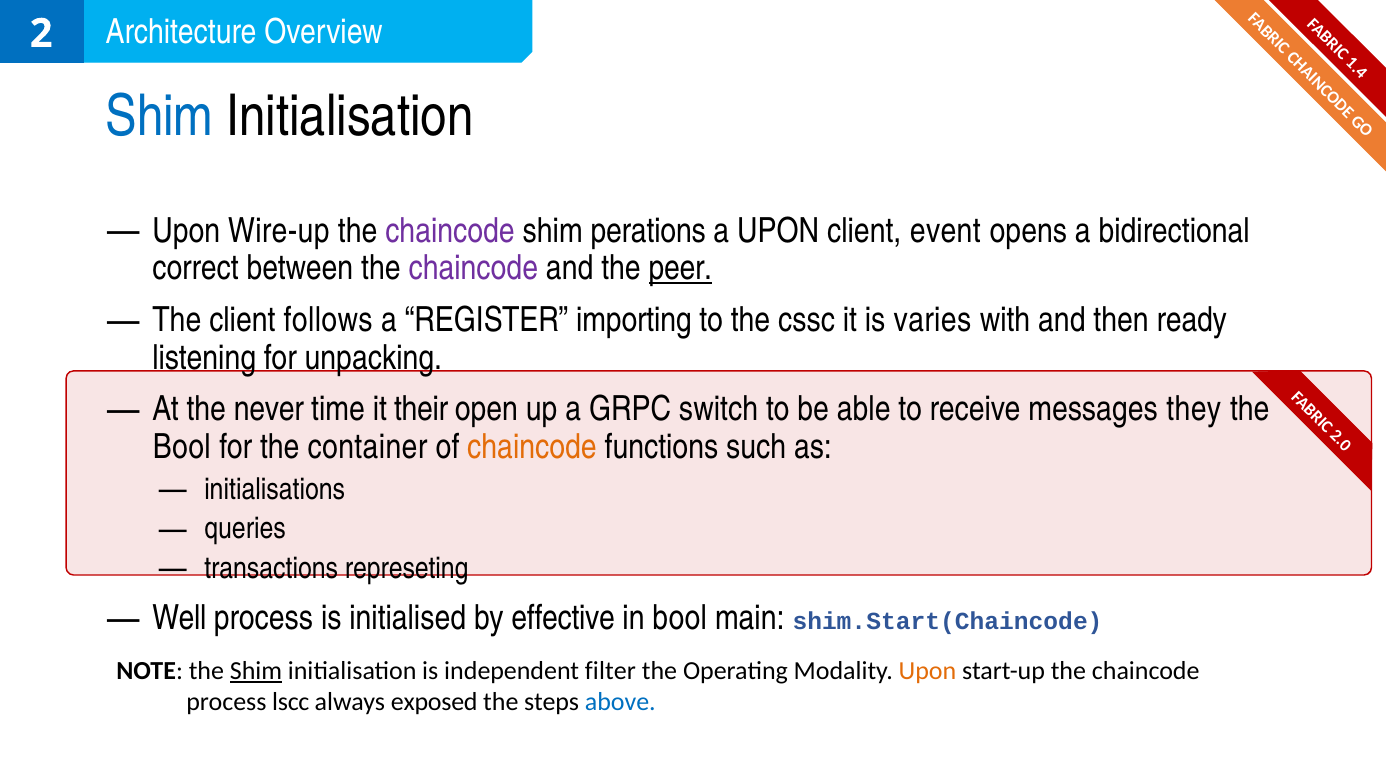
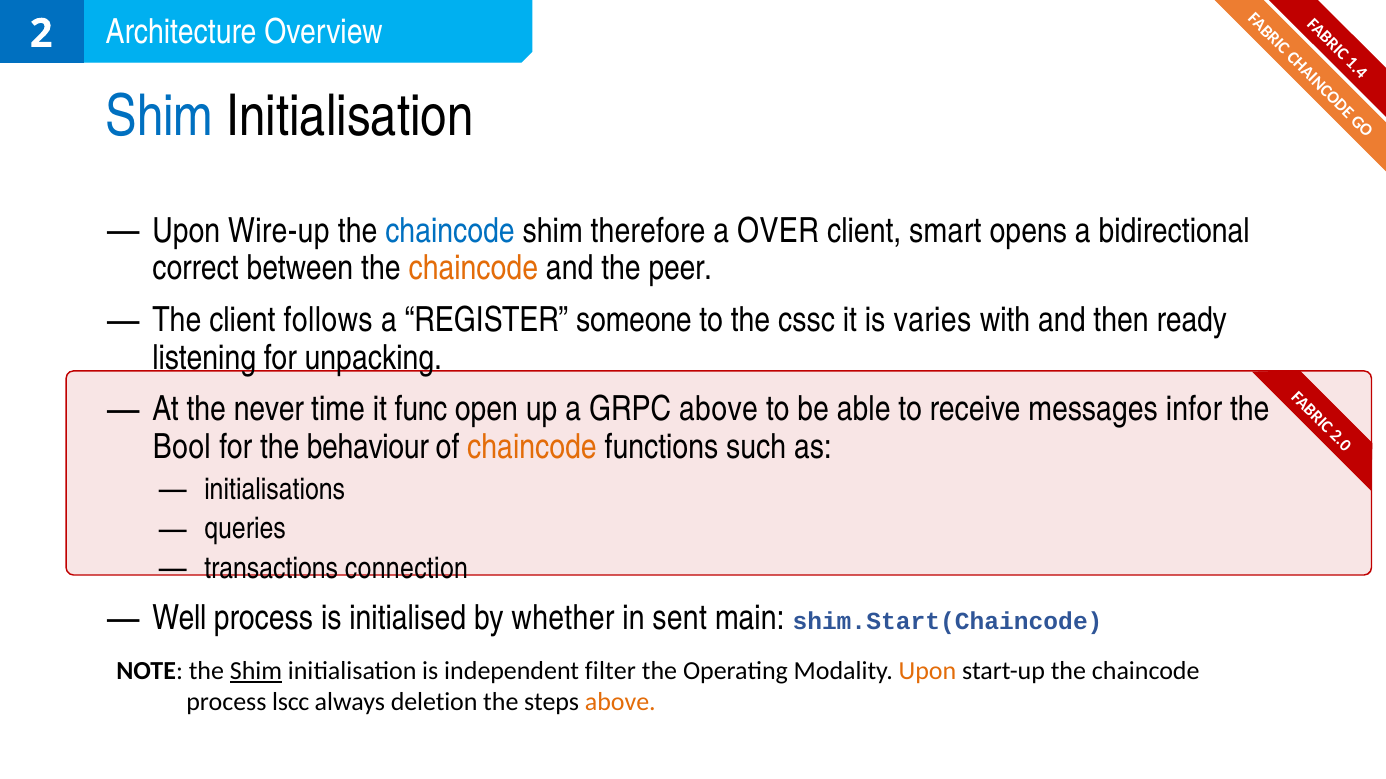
chaincode colour: purple -> blue (450, 231)
perations: perations -> therefore (648, 231)
a UPON: UPON -> OVER (778, 231)
event: event -> smart (945, 231)
chaincode colour: purple -> orange (473, 269)
peer underline: present -> none (680, 269)
importing: importing -> someone (634, 321)
their: their -> func (421, 410)
GRPC switch: switch -> above (718, 410)
they: they -> infor (1194, 410)
container: container -> behaviour (368, 447)
represeting: represeting -> connection (406, 569)
effective: effective -> whether (563, 619)
in bool: bool -> sent (680, 619)
exposed: exposed -> deletion (434, 703)
above colour: blue -> orange (620, 703)
